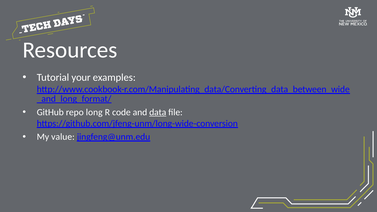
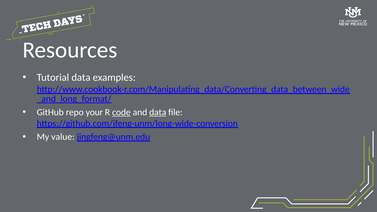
Tutorial your: your -> data (81, 78)
long: long -> your (94, 112)
code underline: none -> present (121, 112)
